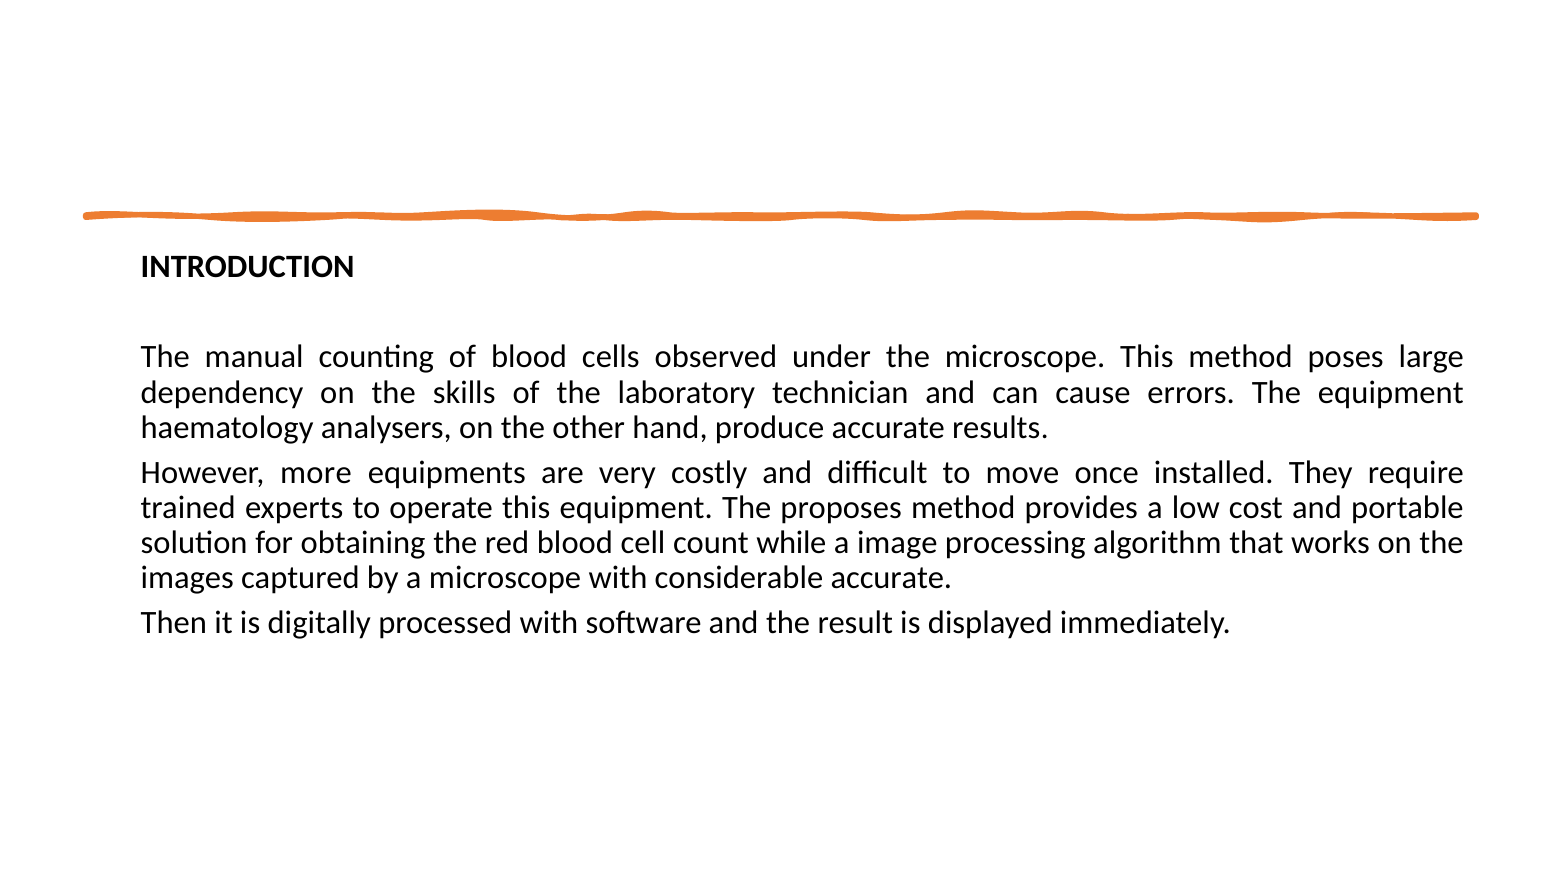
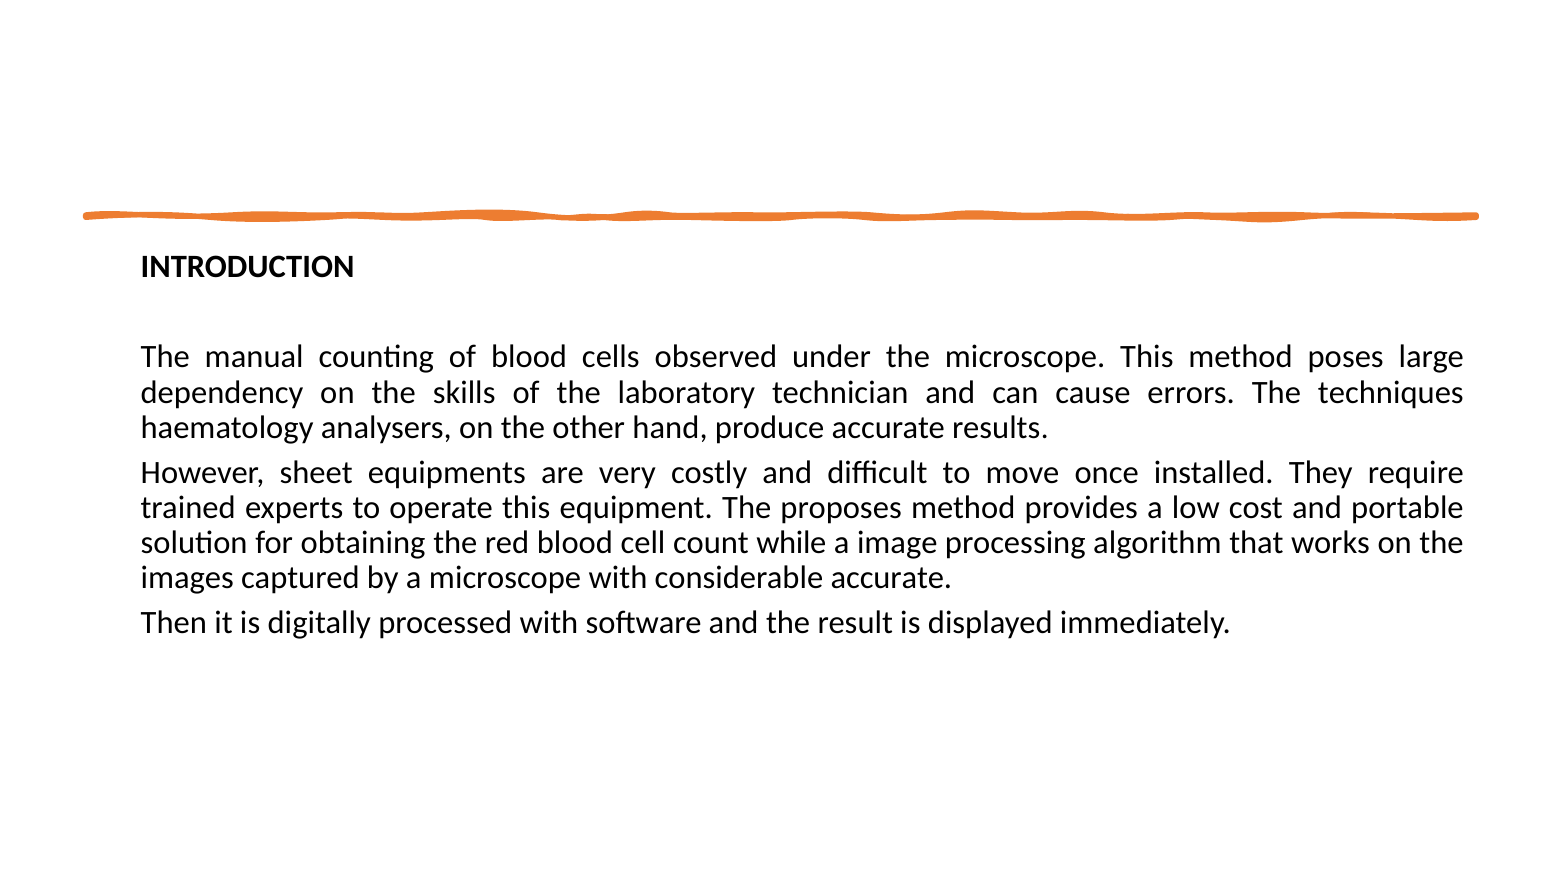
The equipment: equipment -> techniques (1391, 392)
more: more -> sheet (316, 472)
